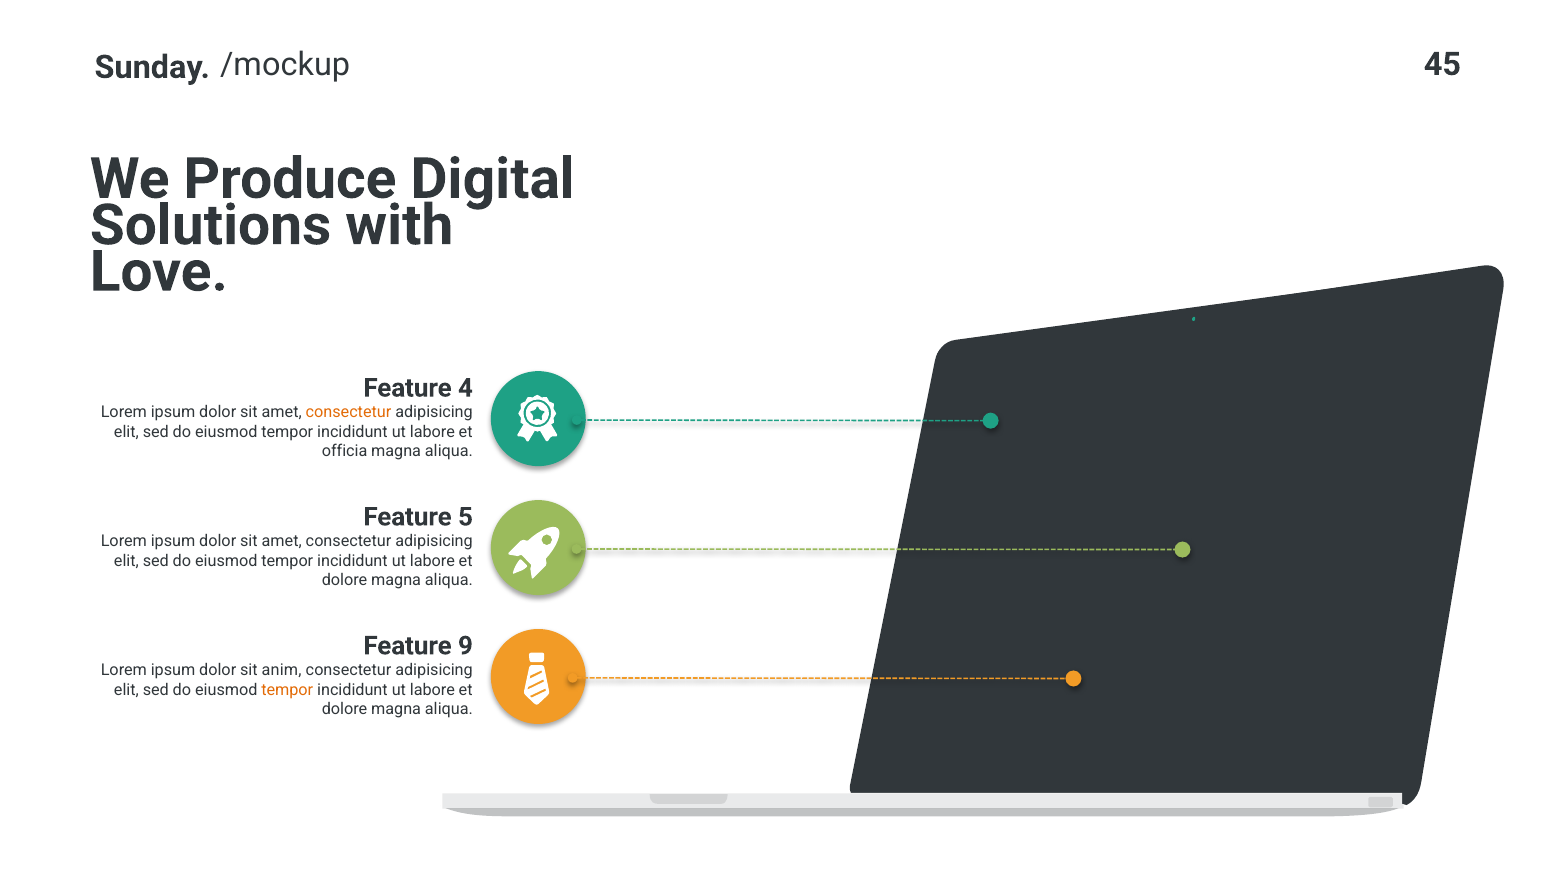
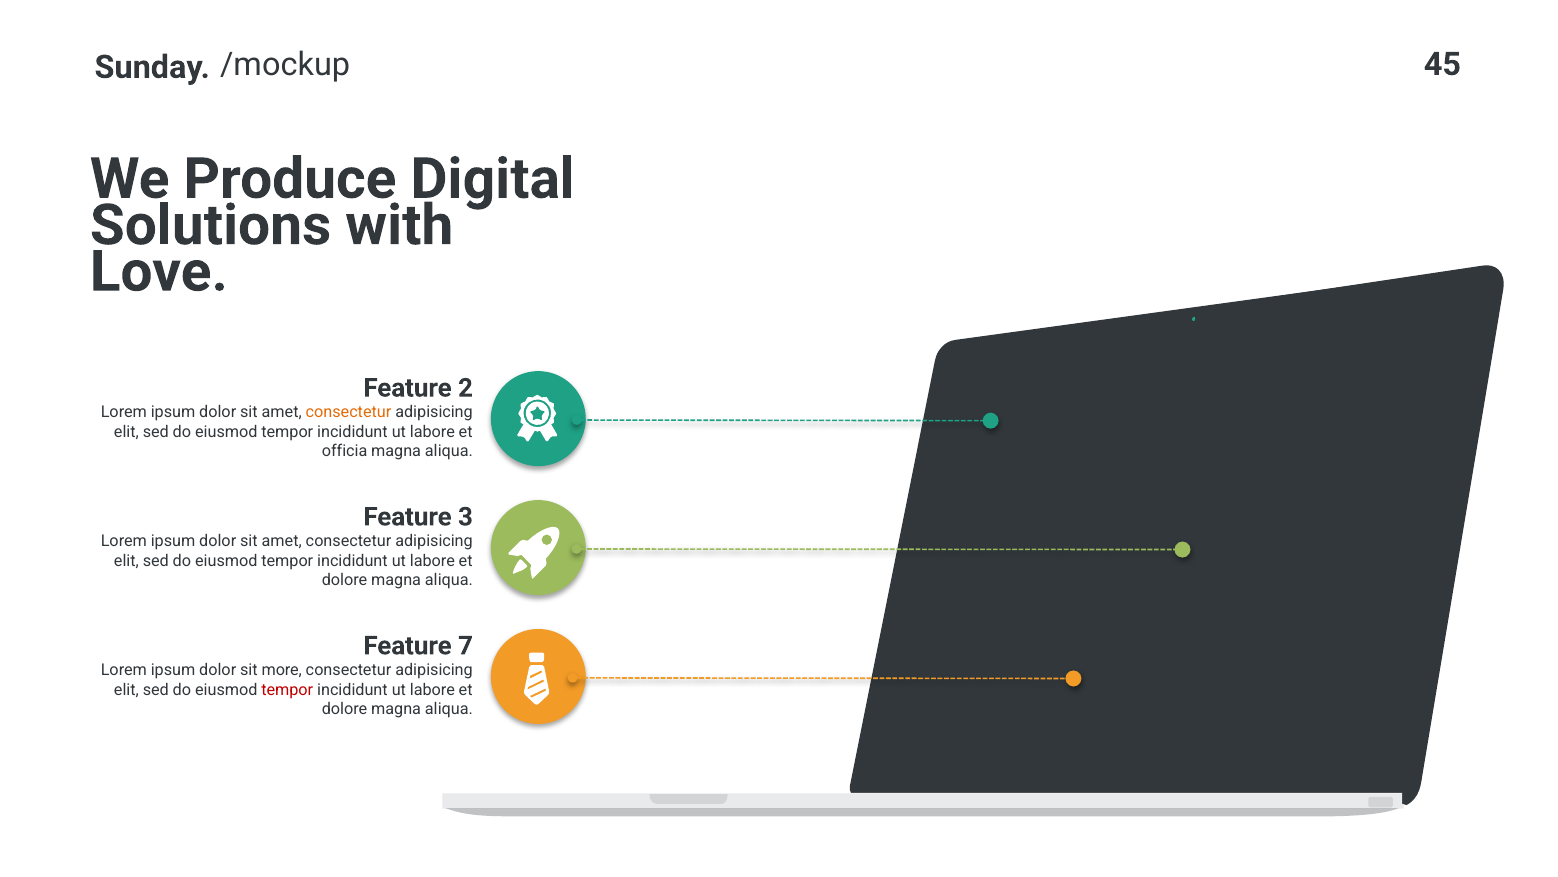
4: 4 -> 2 (465, 388)
5: 5 -> 3 (465, 517)
9: 9 -> 7 (465, 645)
anim: anim -> more (282, 670)
tempor colour: orange -> red (287, 689)
